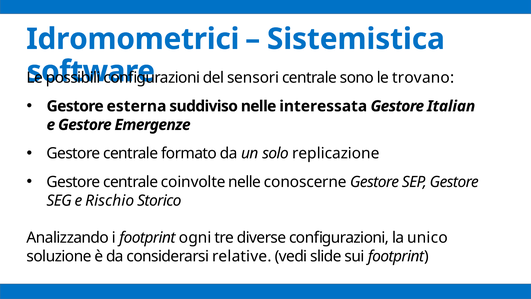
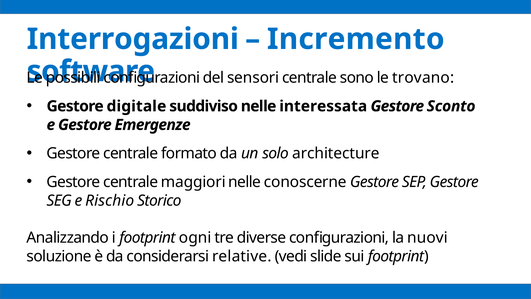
Idromometrici: Idromometrici -> Interrogazioni (133, 39)
Sistemistica: Sistemistica -> Incremento (356, 39)
esterna: esterna -> digitale (136, 106)
Italian: Italian -> Sconto (451, 106)
replicazione: replicazione -> architecture (336, 153)
coinvolte: coinvolte -> maggiori (193, 182)
unico: unico -> nuovi (427, 238)
